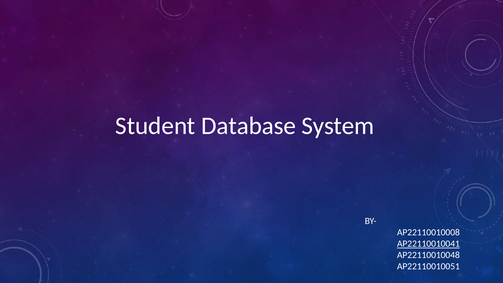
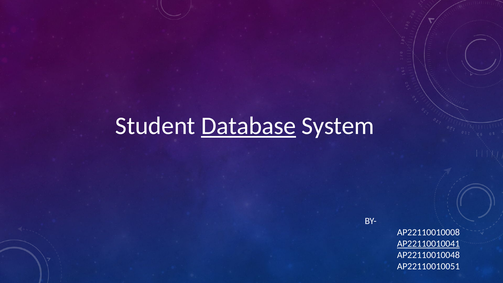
Database underline: none -> present (249, 126)
